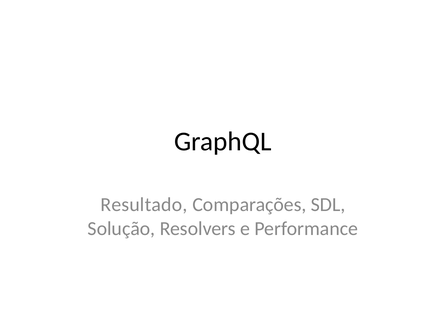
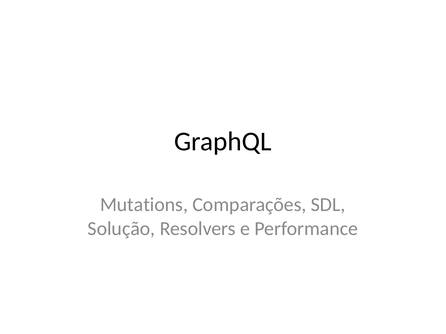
Resultado: Resultado -> Mutations (144, 205)
